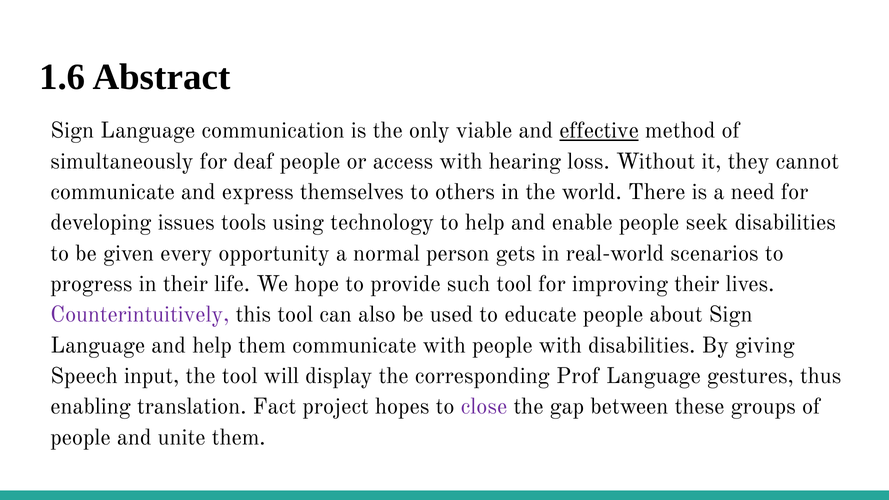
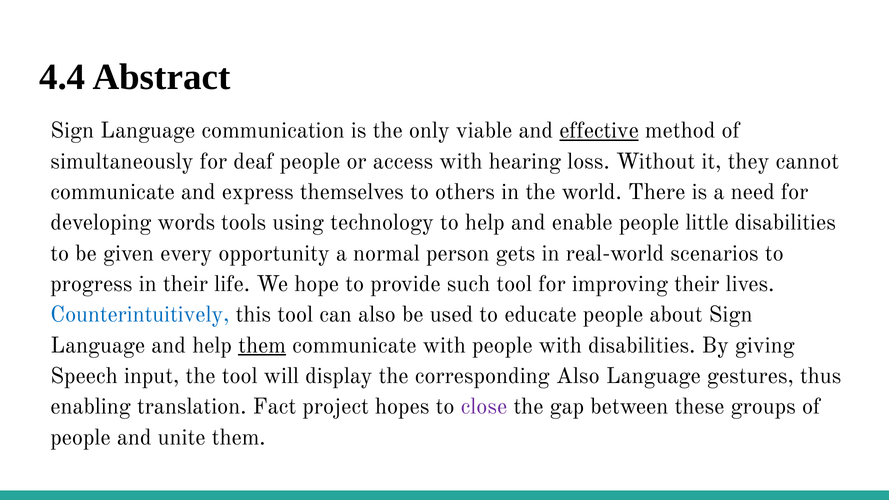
1.6: 1.6 -> 4.4 (62, 77)
issues: issues -> words (186, 223)
seek: seek -> little (707, 223)
Counterintuitively colour: purple -> blue (140, 315)
them underline: none -> present (262, 345)
corresponding Prof: Prof -> Also (578, 376)
